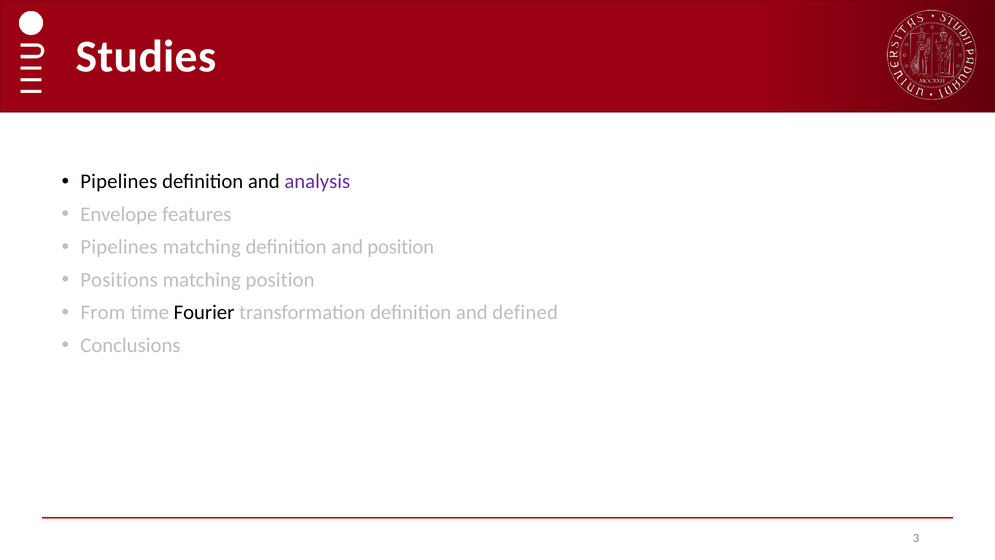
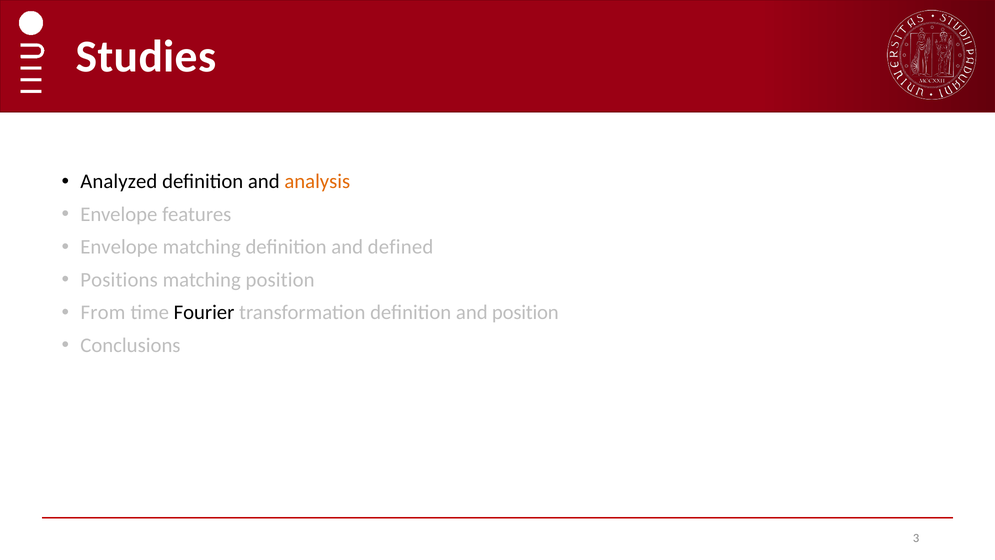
Pipelines: Pipelines -> Analyzed (119, 181)
analysis colour: purple -> orange (317, 181)
Pipelines: Pipelines -> Envelope (119, 247)
and position: position -> defined (401, 247)
and defined: defined -> position (525, 312)
